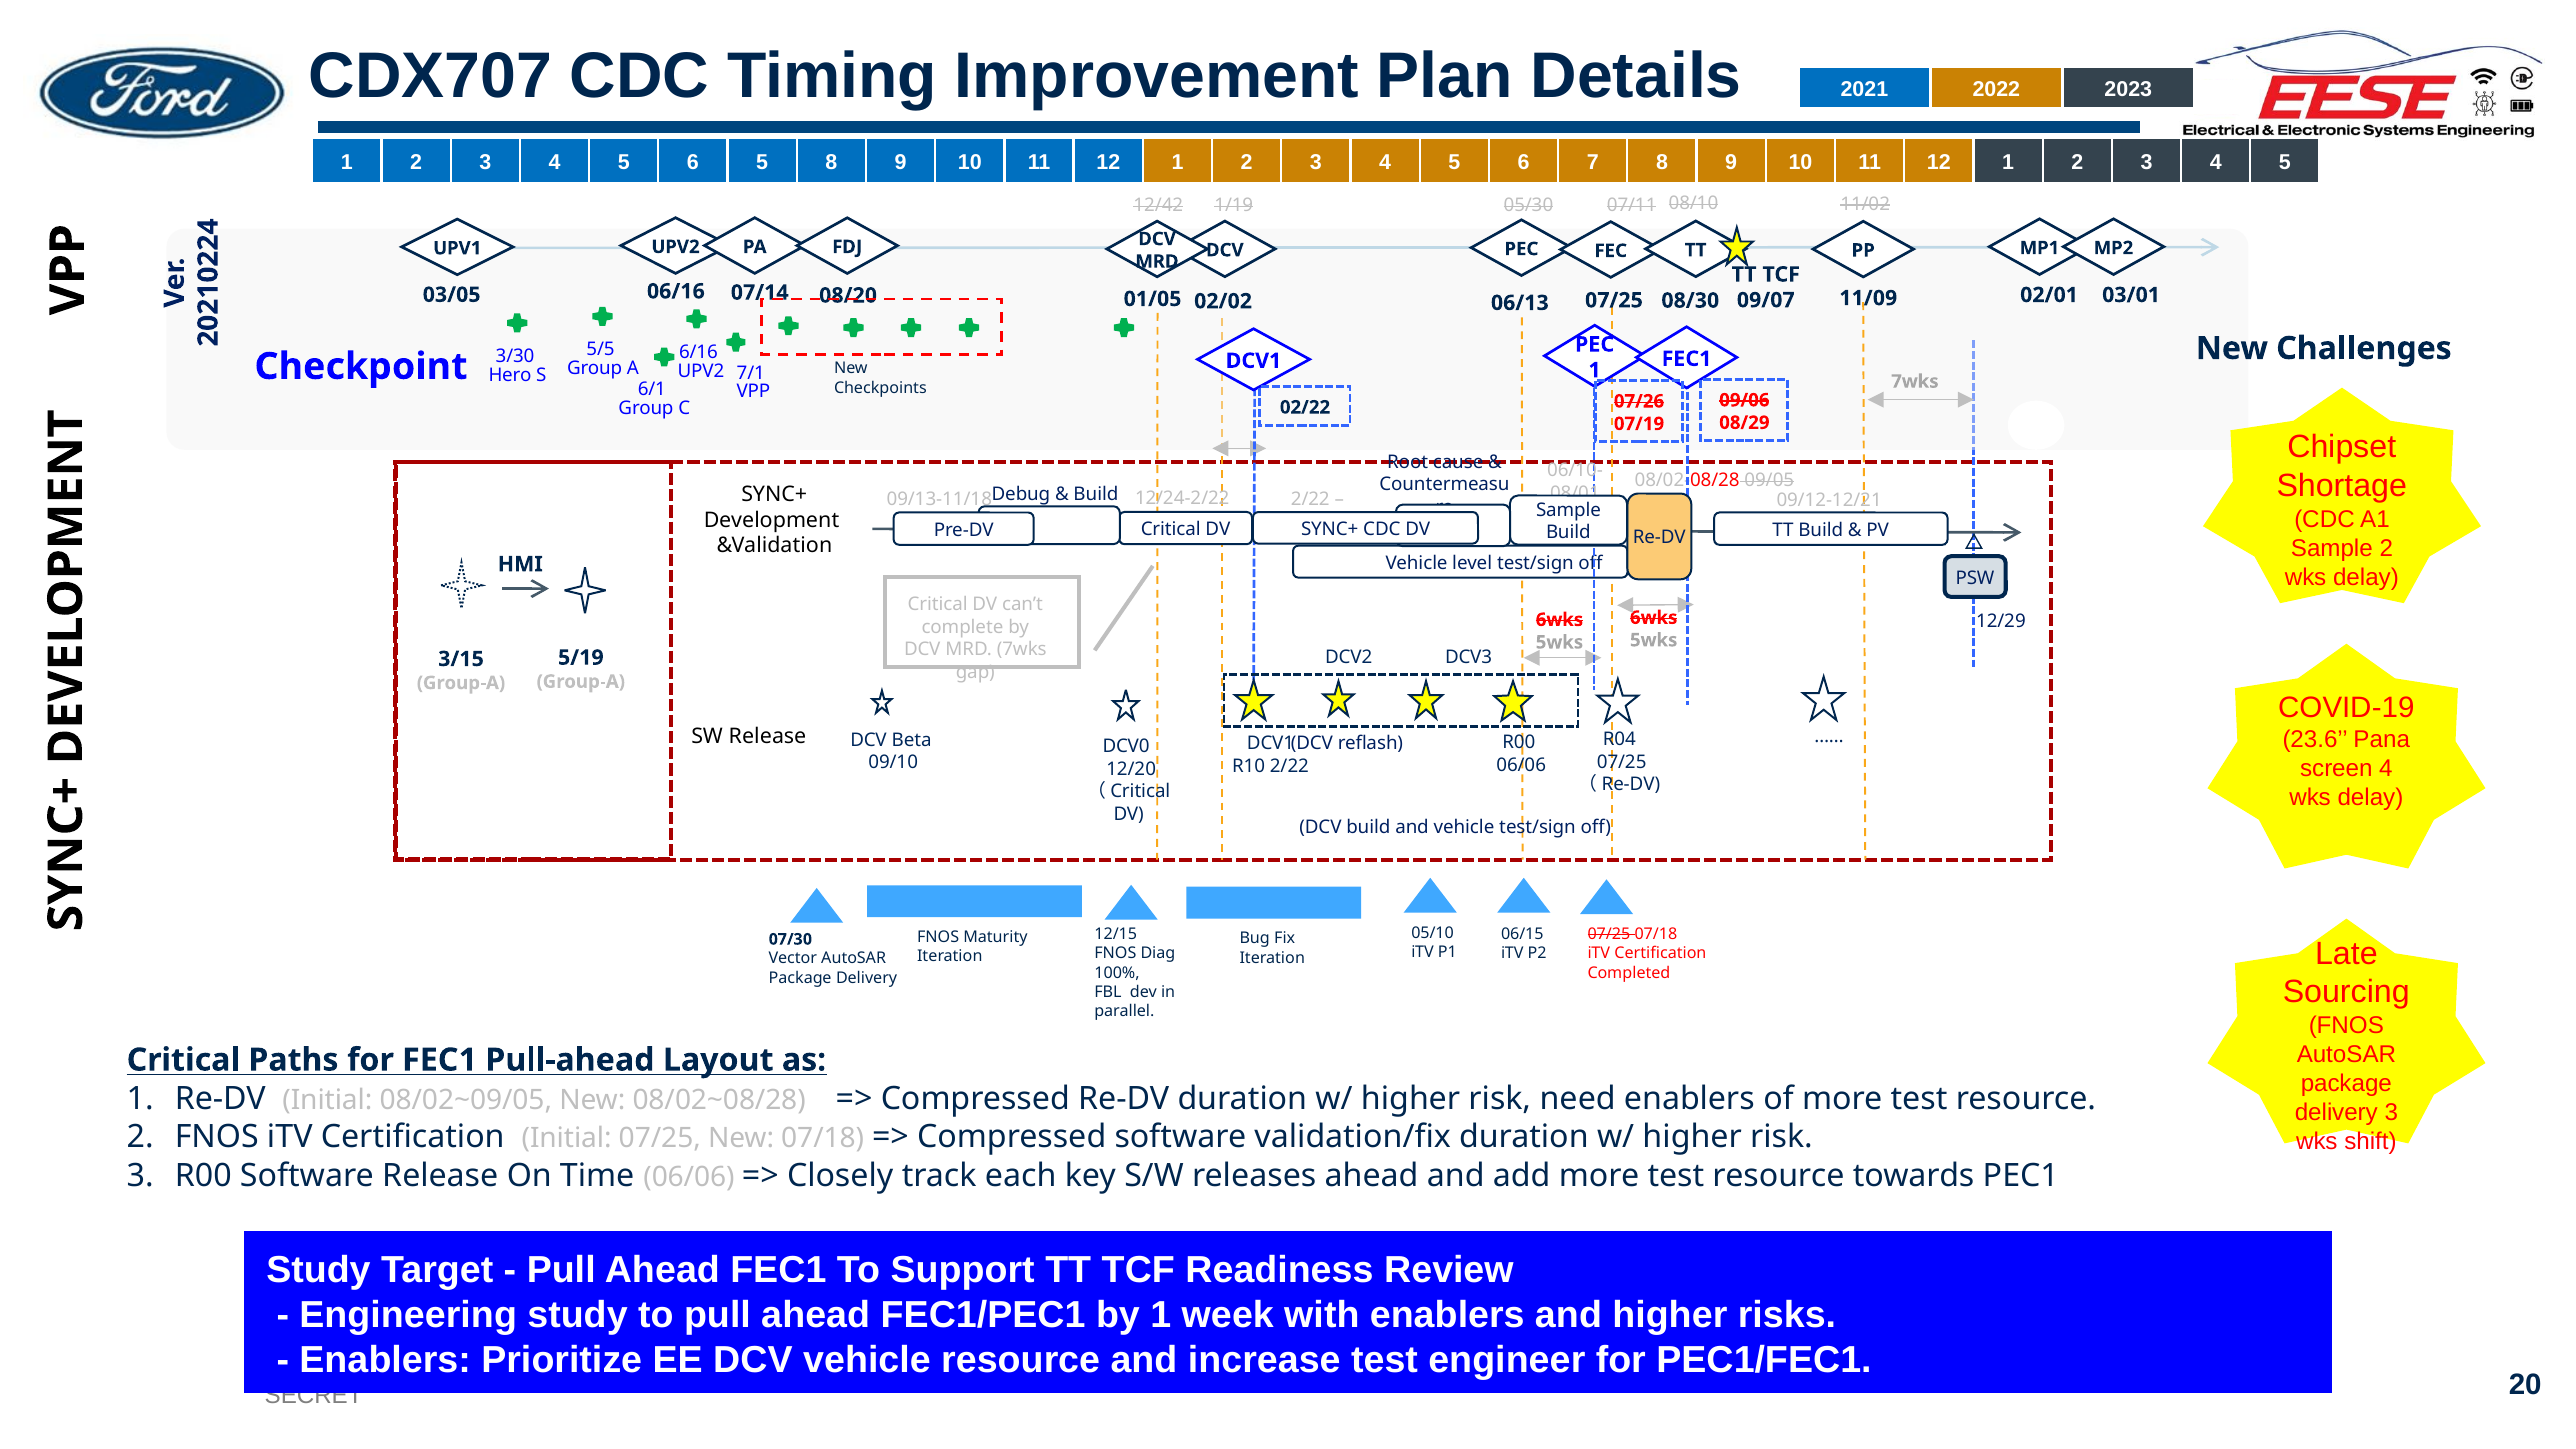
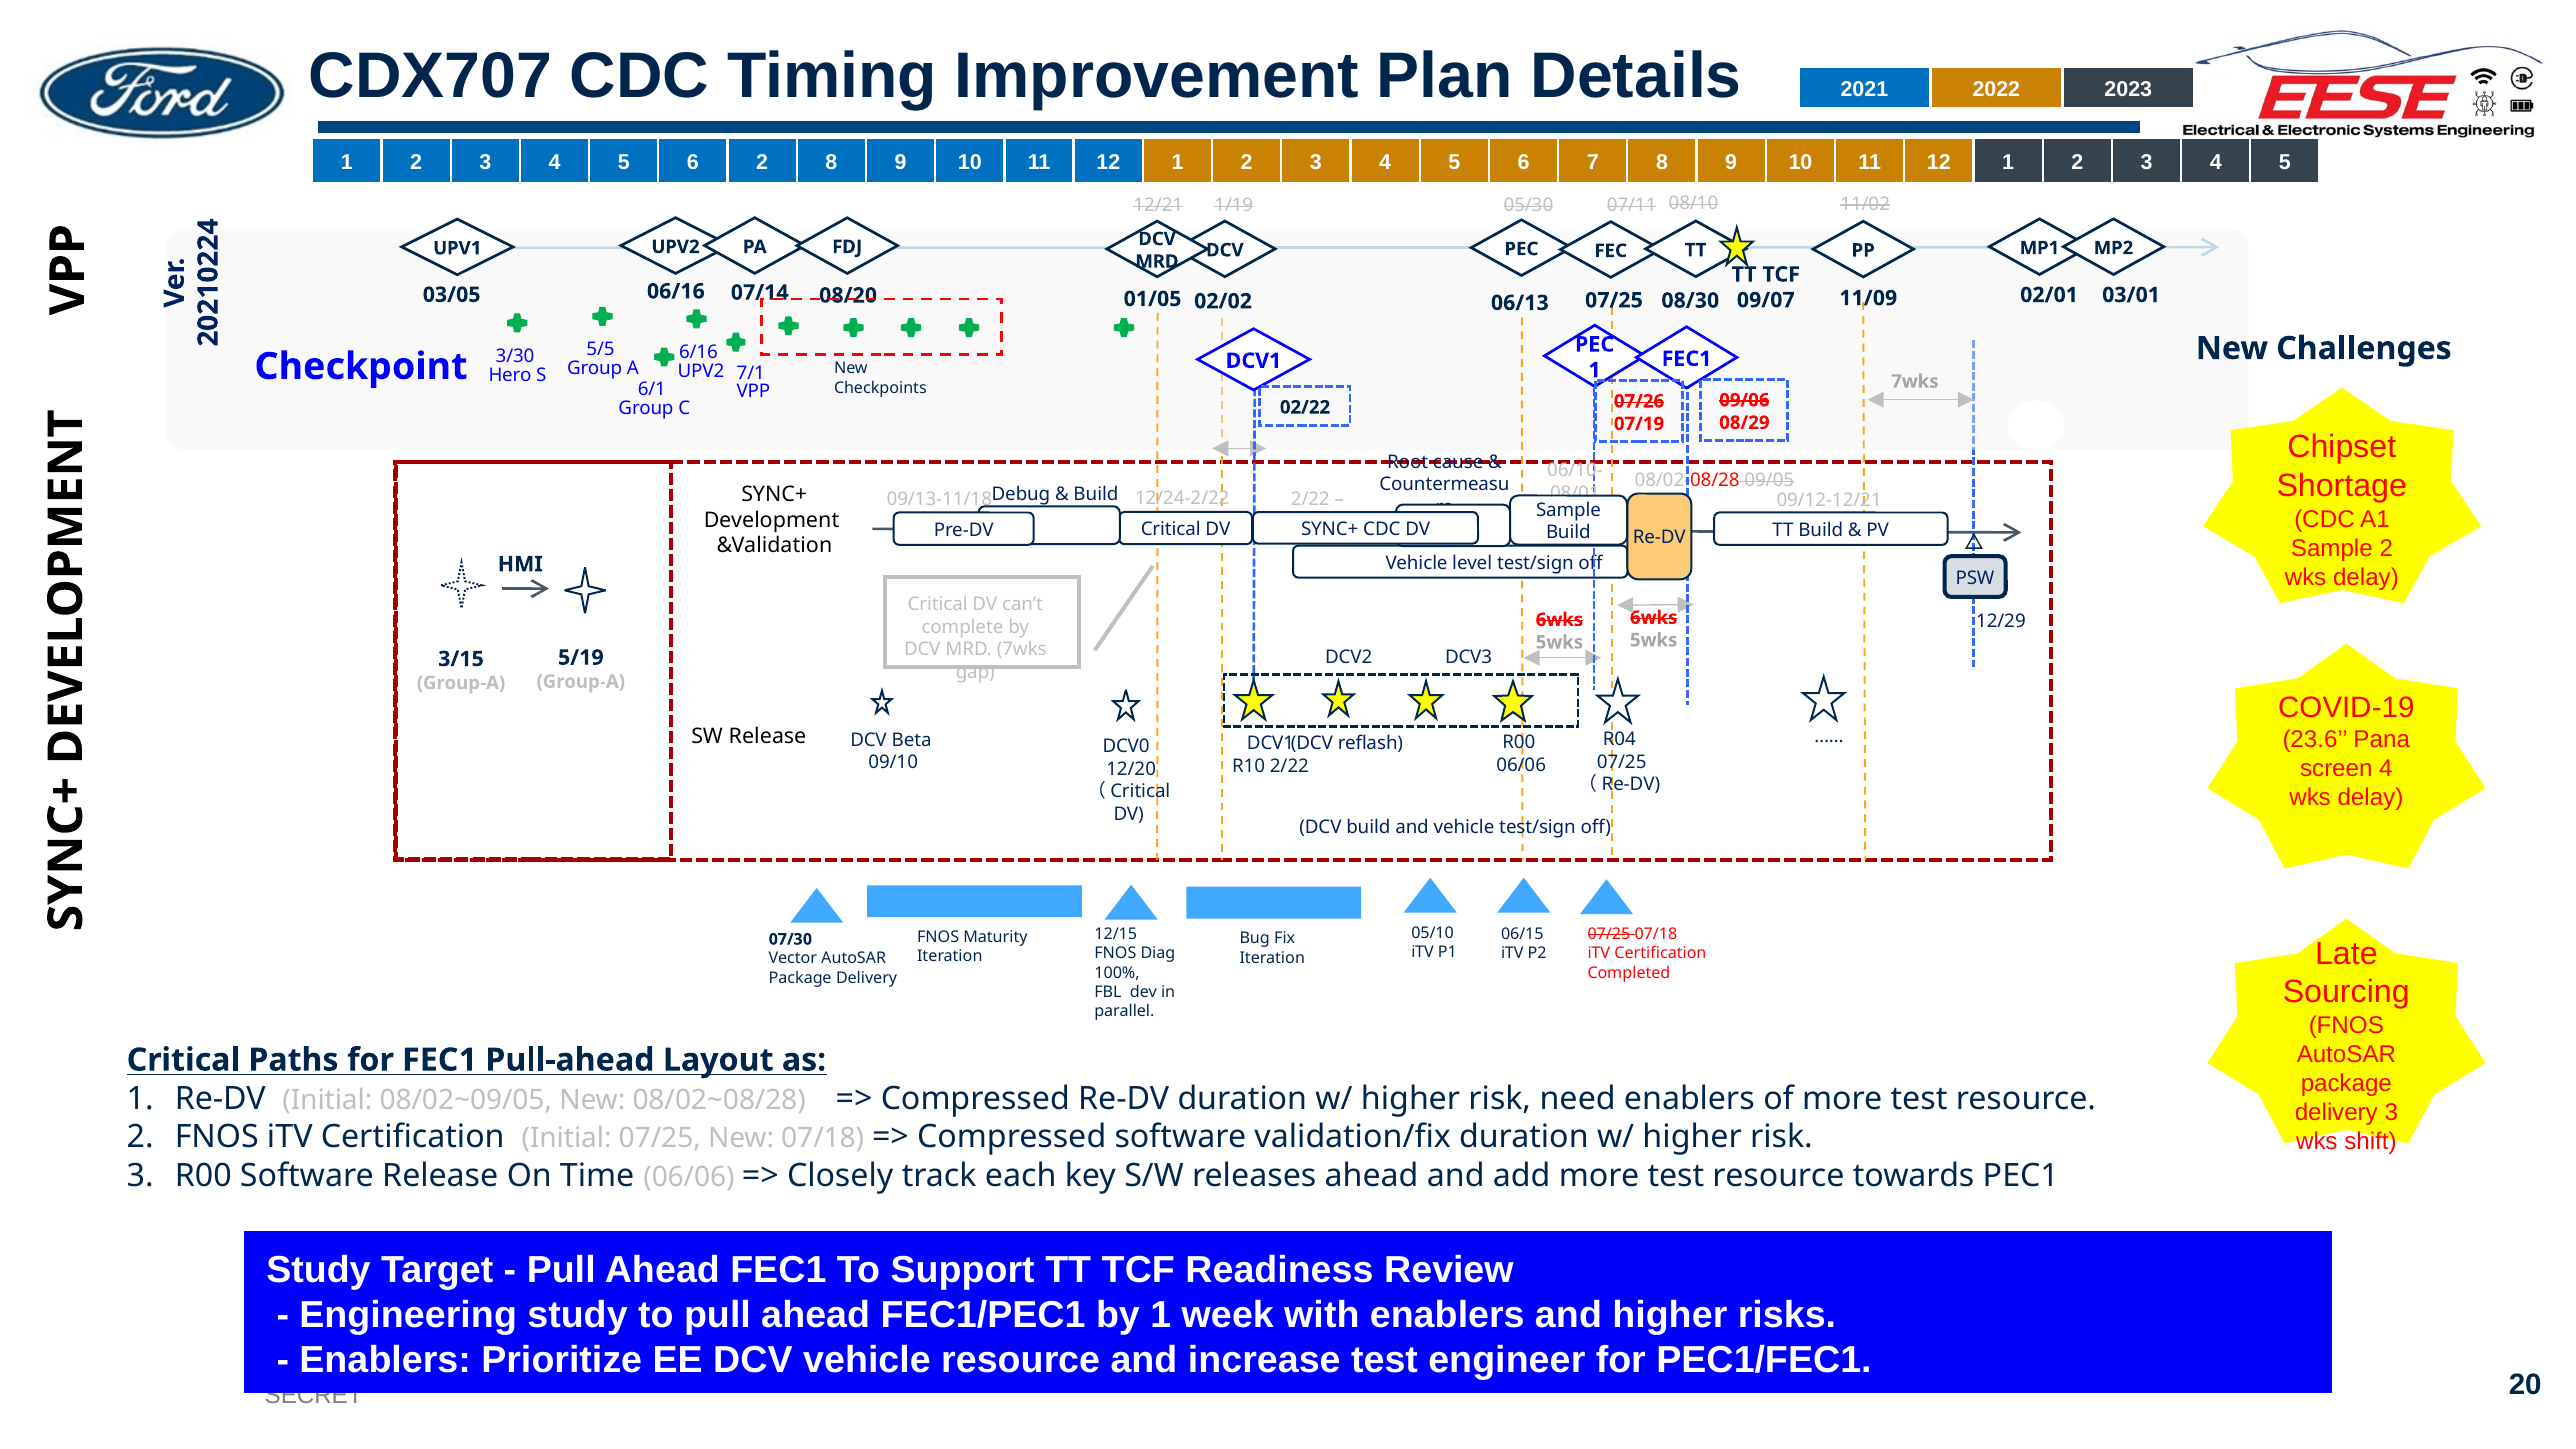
6 5: 5 -> 2 (762, 162)
12/42: 12/42 -> 12/21 (1158, 205)
